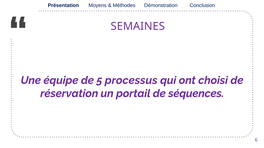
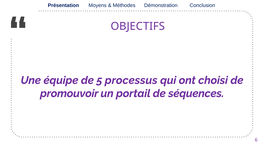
SEMAINES: SEMAINES -> OBJECTIFS (138, 26)
réservation: réservation -> promouvoir (69, 94)
